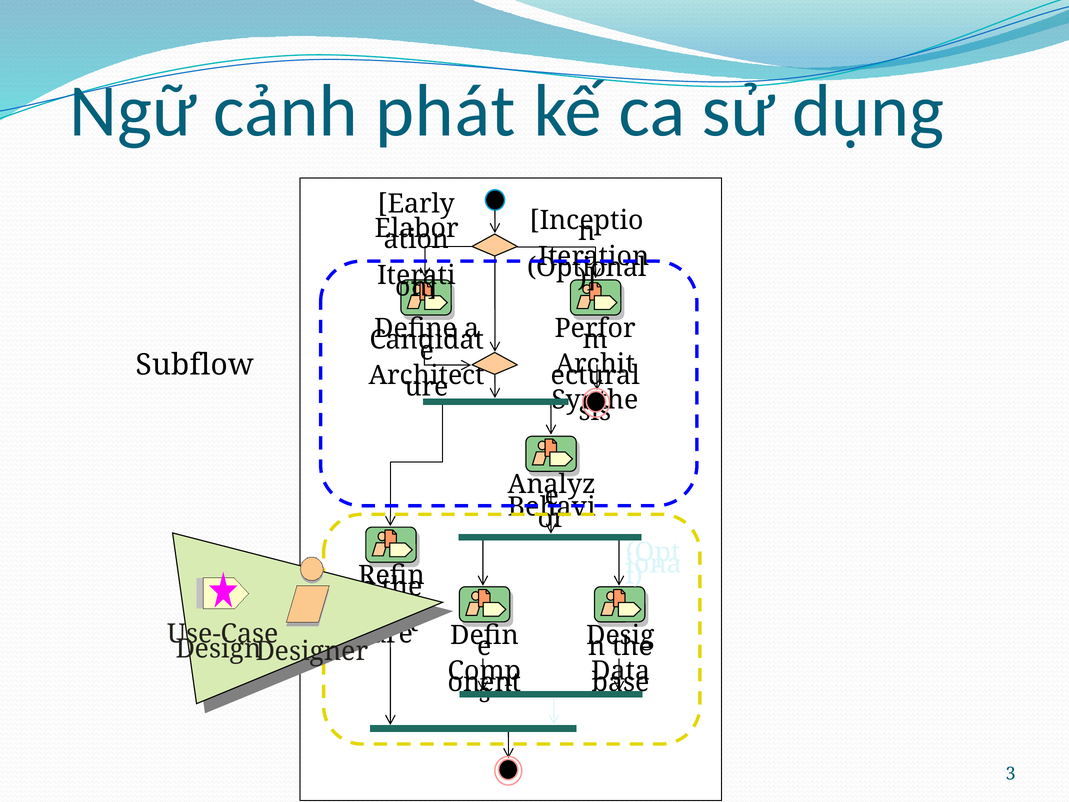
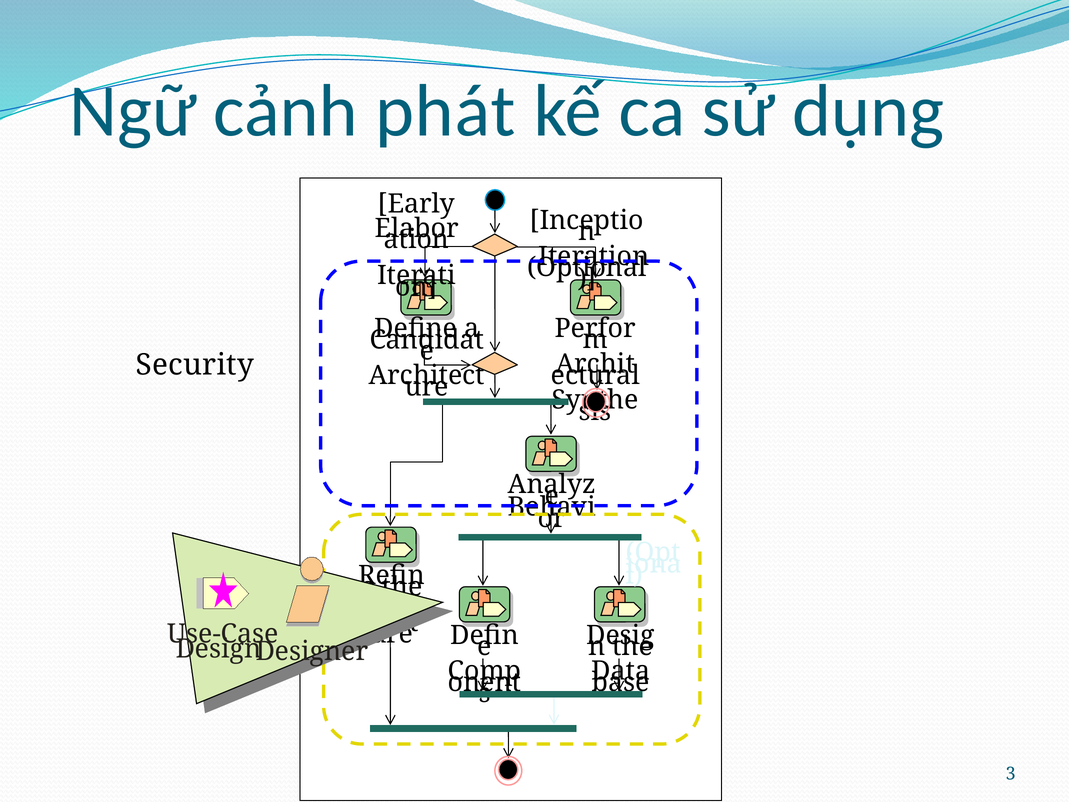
Subflow: Subflow -> Security (195, 365)
